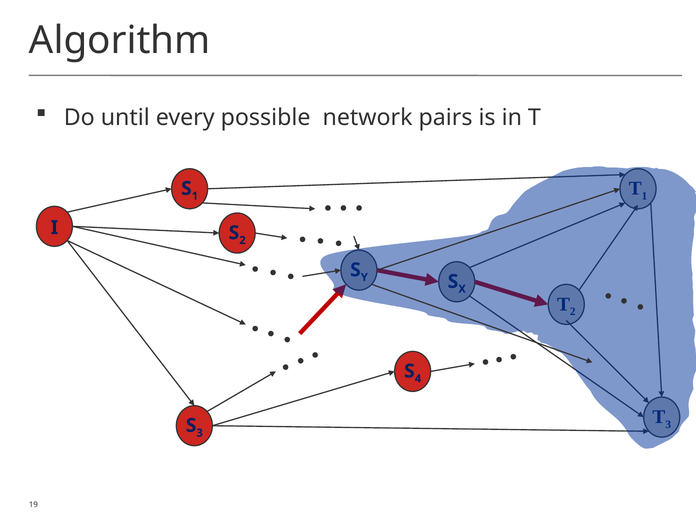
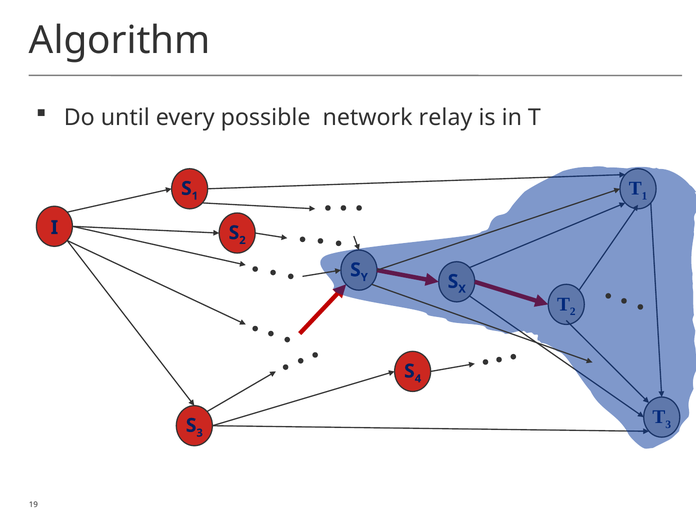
pairs: pairs -> relay (446, 118)
